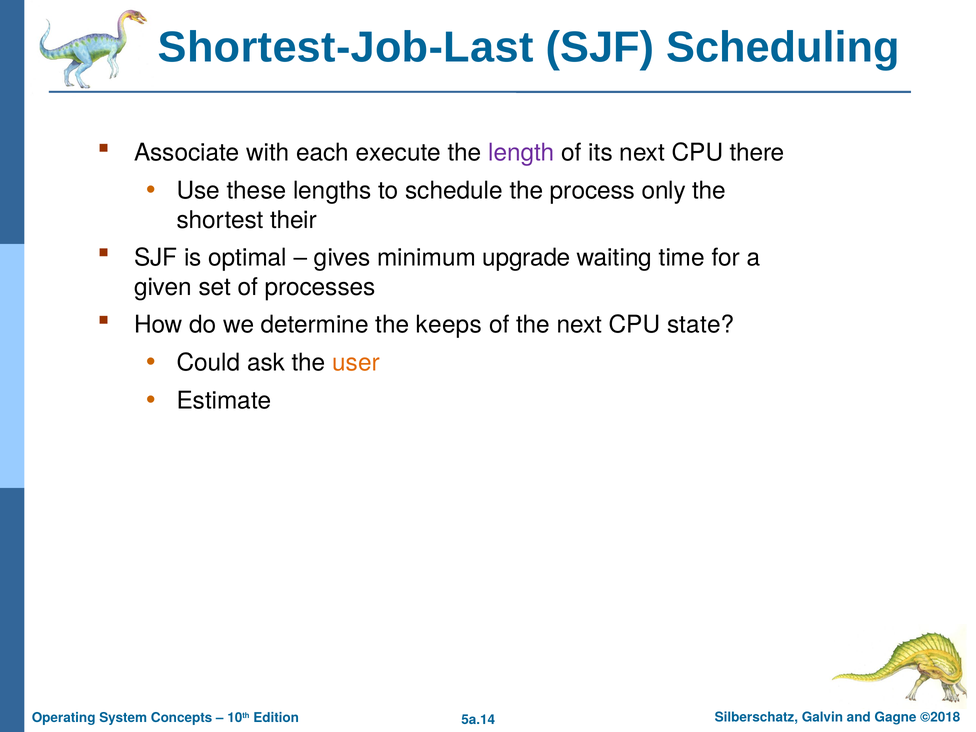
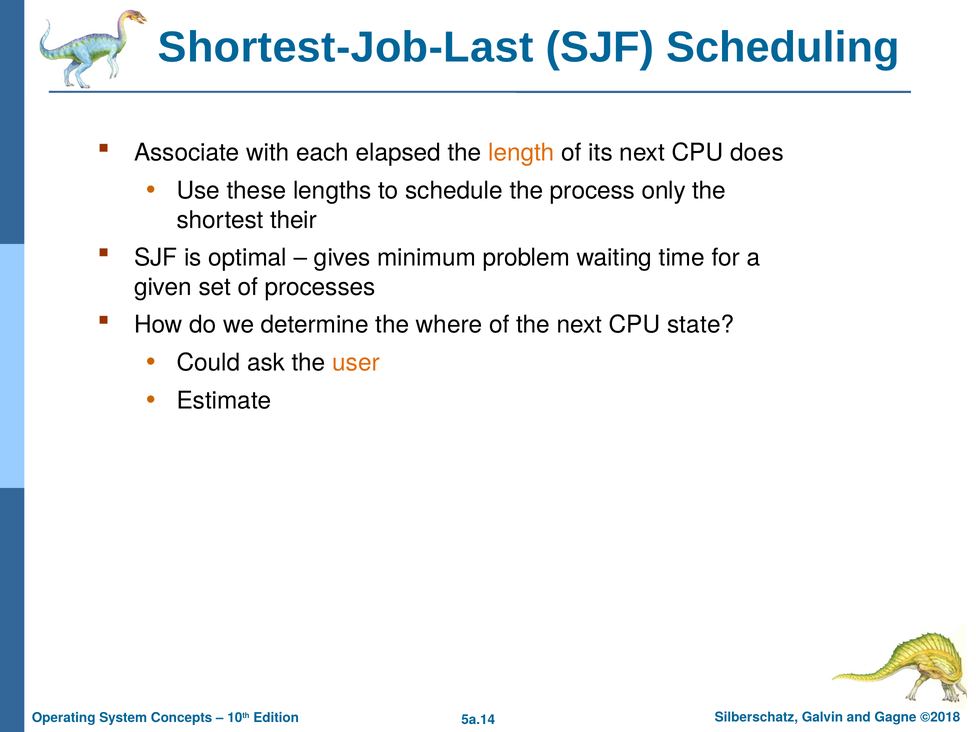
execute: execute -> elapsed (398, 153)
length colour: purple -> orange (521, 153)
there: there -> does (757, 153)
upgrade: upgrade -> problem (526, 258)
keeps: keeps -> where (449, 325)
